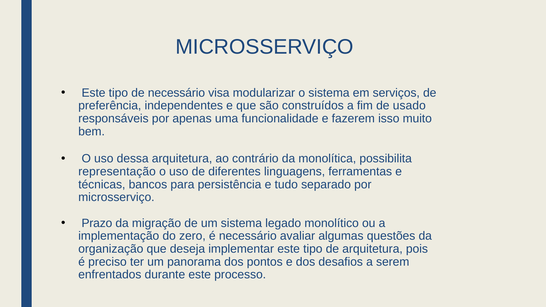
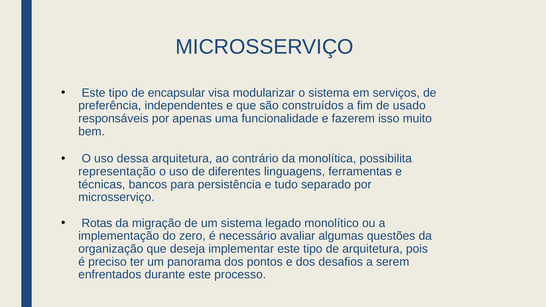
de necessário: necessário -> encapsular (176, 93)
Prazo: Prazo -> Rotas (97, 223)
